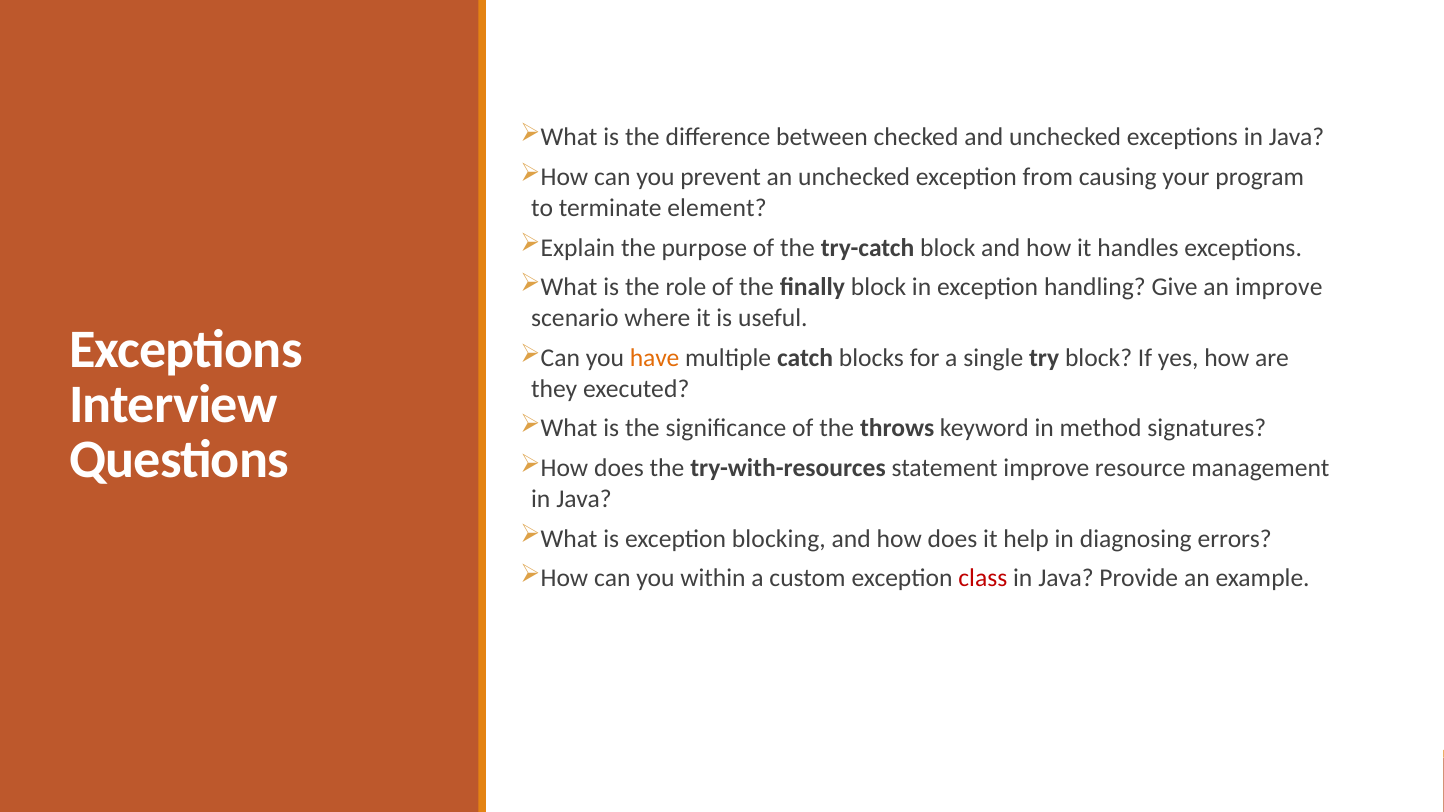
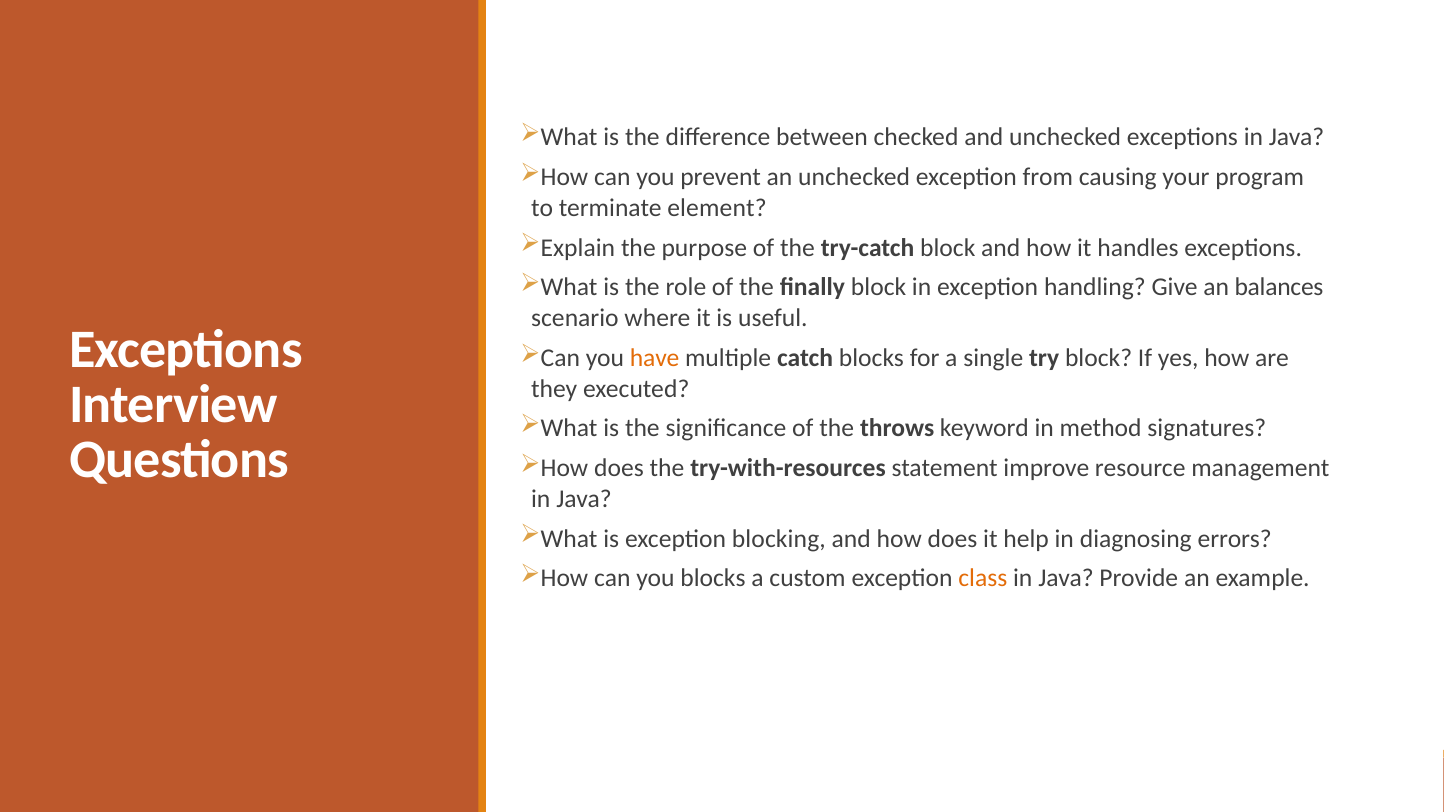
an improve: improve -> balances (1279, 288)
you within: within -> blocks (713, 579)
class colour: red -> orange (983, 579)
